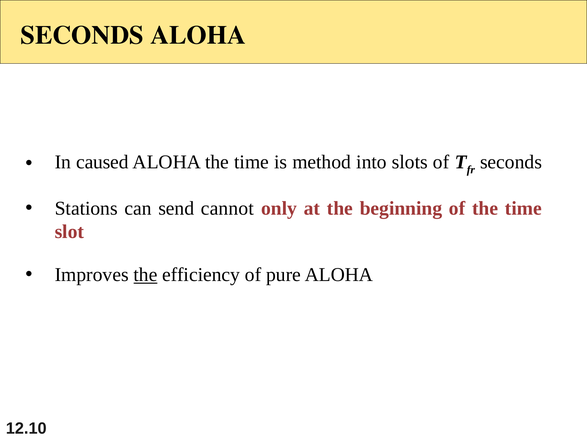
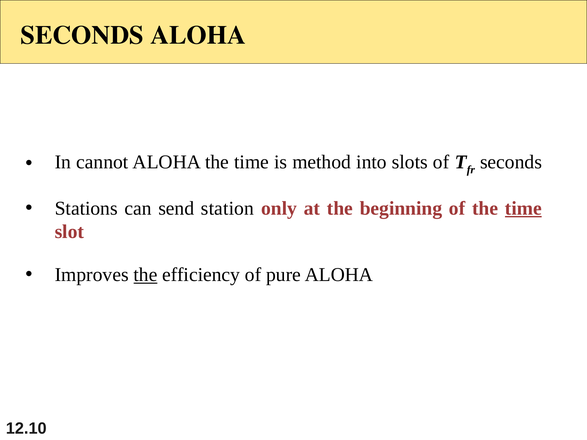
caused: caused -> cannot (102, 162)
cannot: cannot -> station (227, 208)
time underline: none -> present (523, 208)
